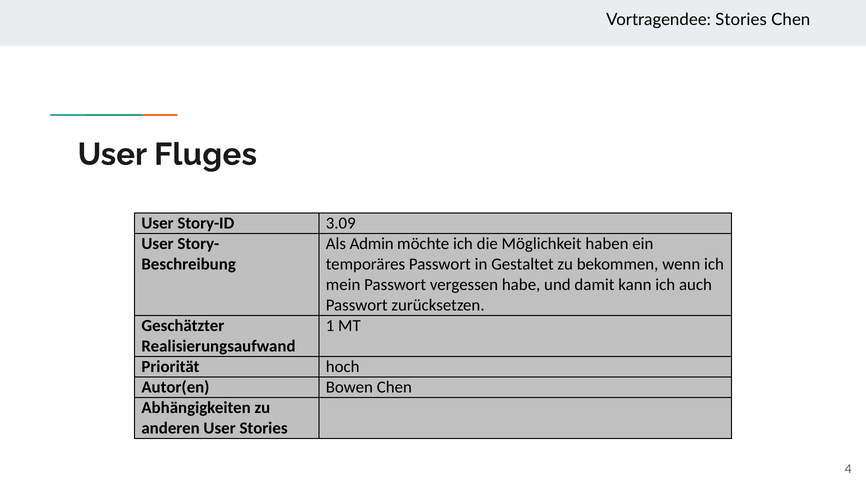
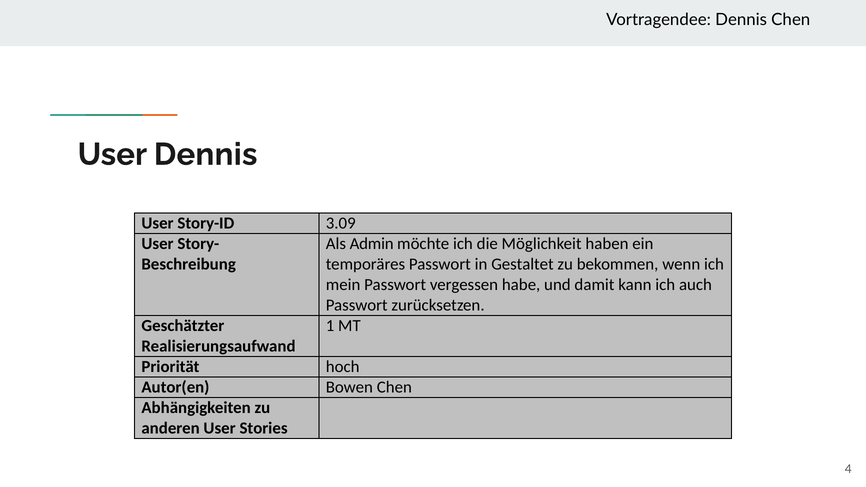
Vortragendee Stories: Stories -> Dennis (741, 20)
User Fluges: Fluges -> Dennis (206, 154)
